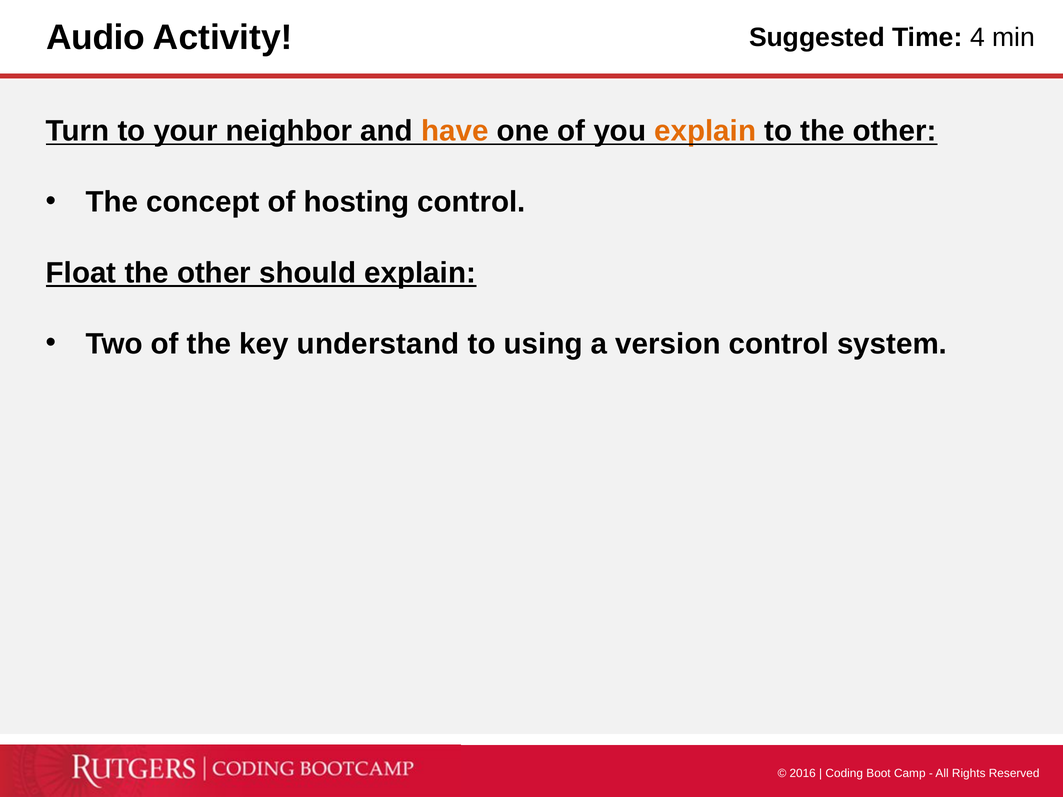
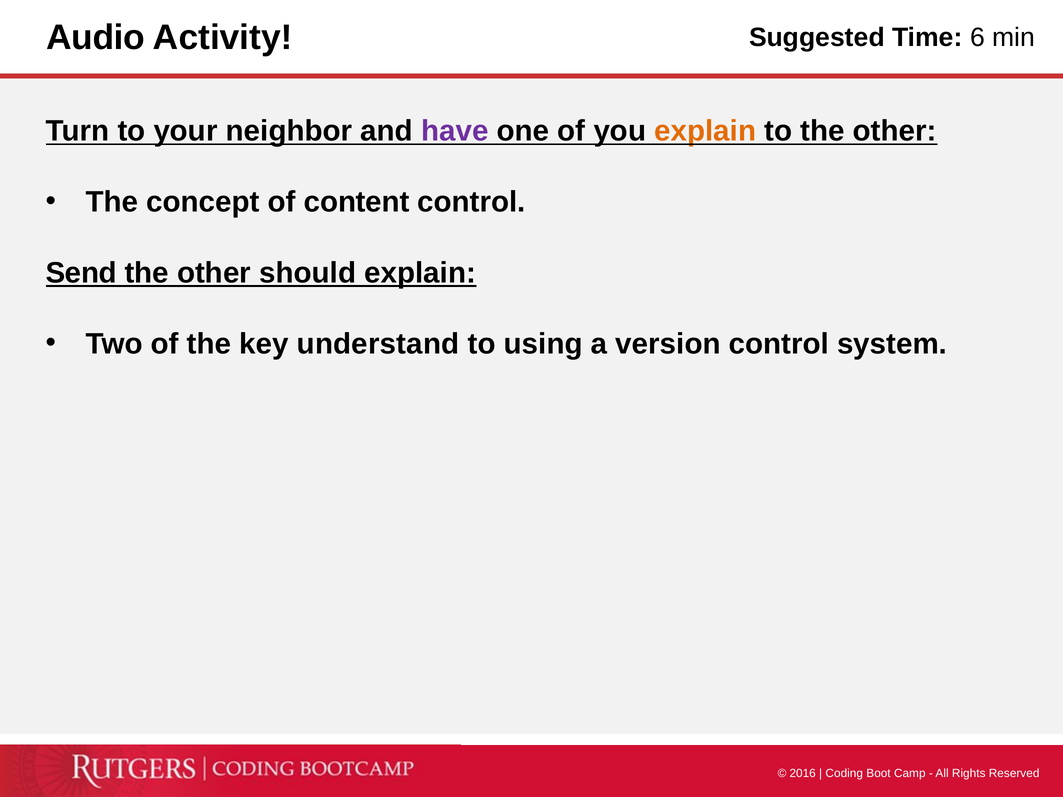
4: 4 -> 6 (977, 38)
have colour: orange -> purple (455, 131)
hosting: hosting -> content (357, 202)
Float: Float -> Send (81, 273)
